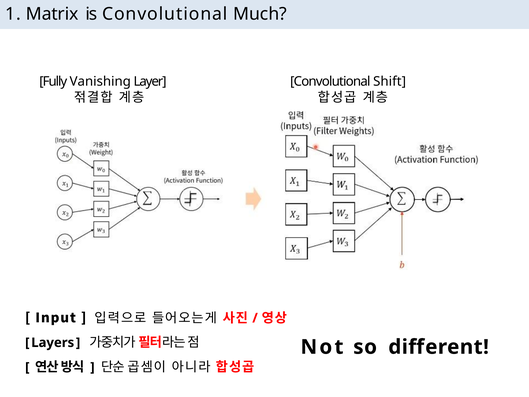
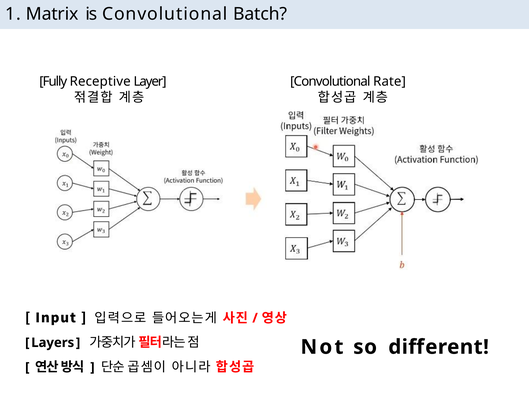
Much: Much -> Batch (260, 14)
Vanishing: Vanishing -> Receptive (100, 82)
Shift: Shift -> Rate (390, 82)
